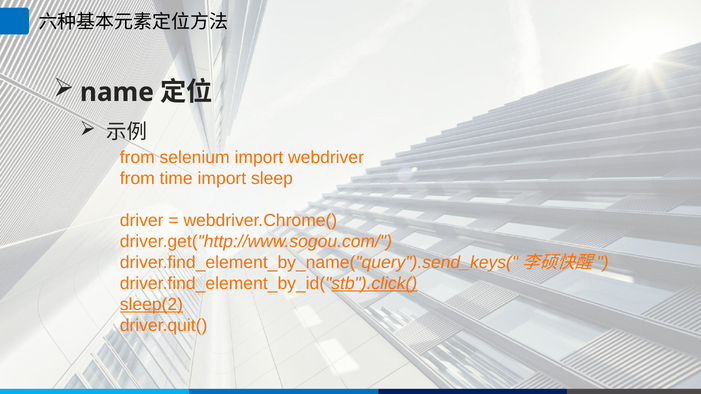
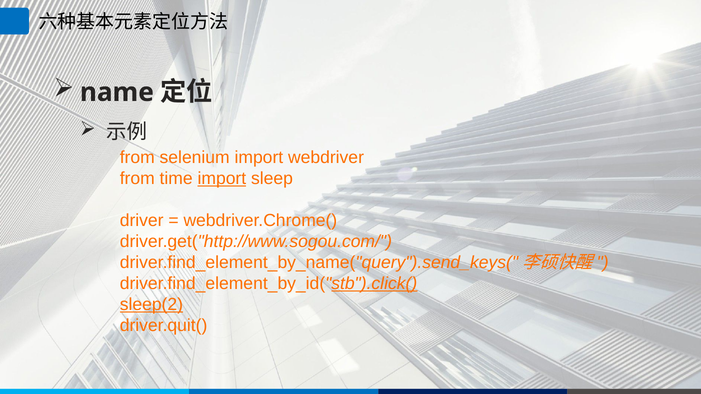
import underline: none -> present (222, 178)
